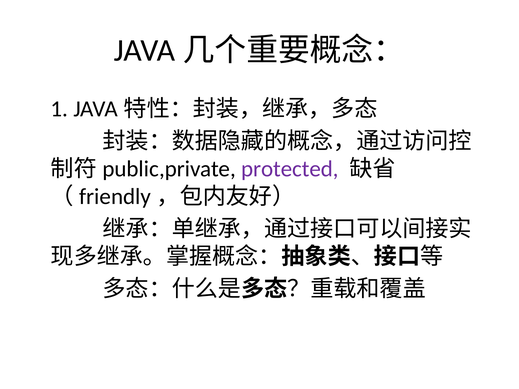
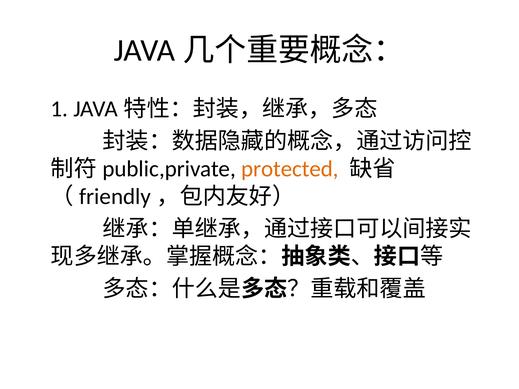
protected colour: purple -> orange (290, 169)
